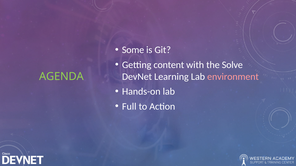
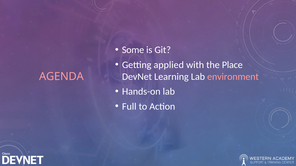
content: content -> applied (169, 65)
Solve: Solve -> Place (232, 65)
AGENDA colour: light green -> pink (61, 77)
